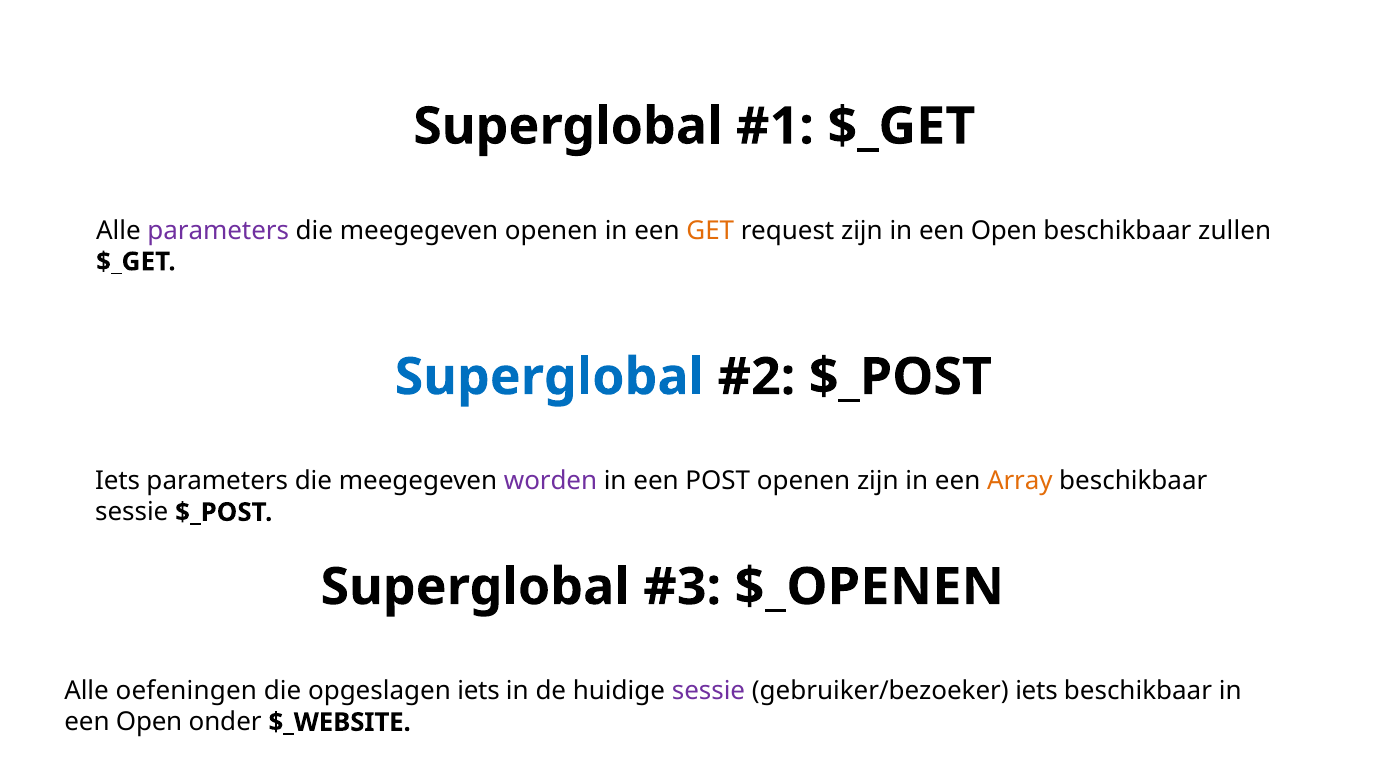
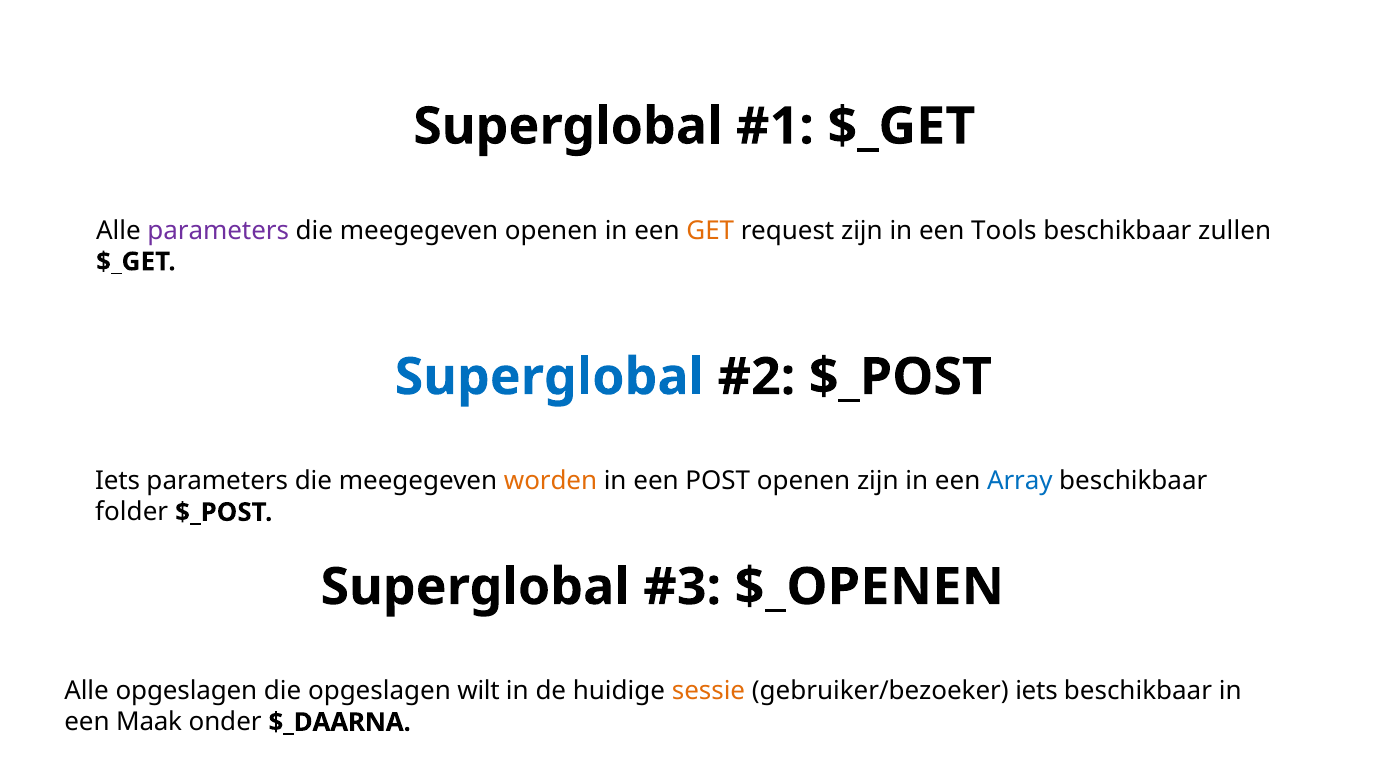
zijn in een Open: Open -> Tools (1004, 231)
worden colour: purple -> orange (551, 481)
Array colour: orange -> blue (1020, 481)
sessie: sessie -> folder (132, 512)
Alle oefeningen: oefeningen -> opgeslagen (186, 691)
opgeslagen iets: iets -> wilt (479, 691)
sessie colour: purple -> orange (708, 691)
Open: Open -> Maak (149, 722)
$_WEBSITE: $_WEBSITE -> $_DAARNA (340, 722)
